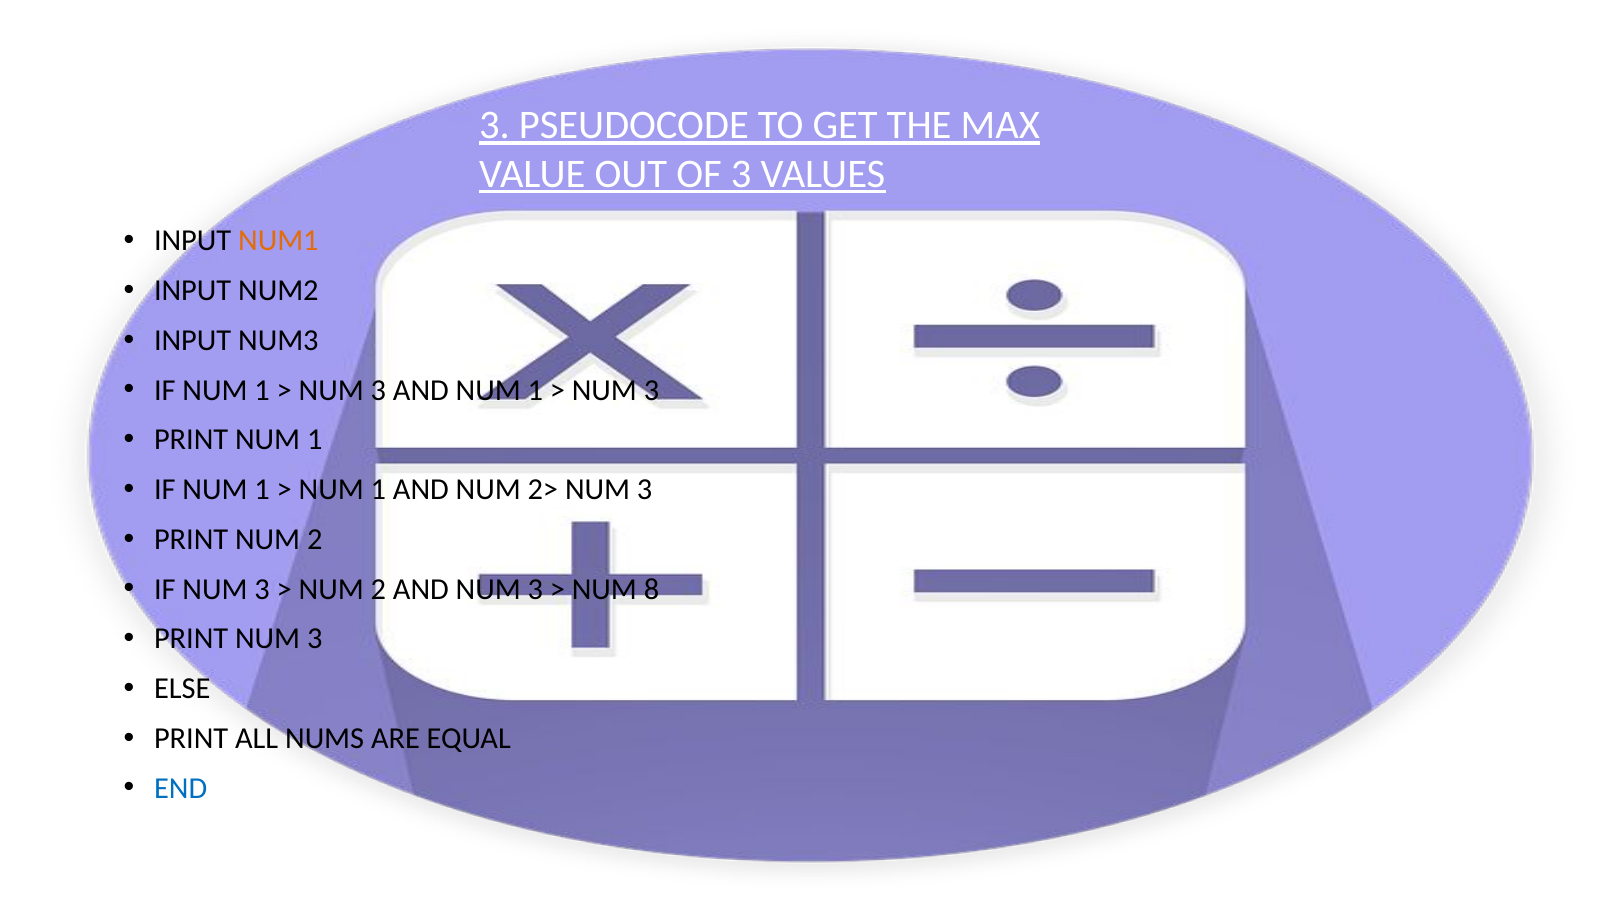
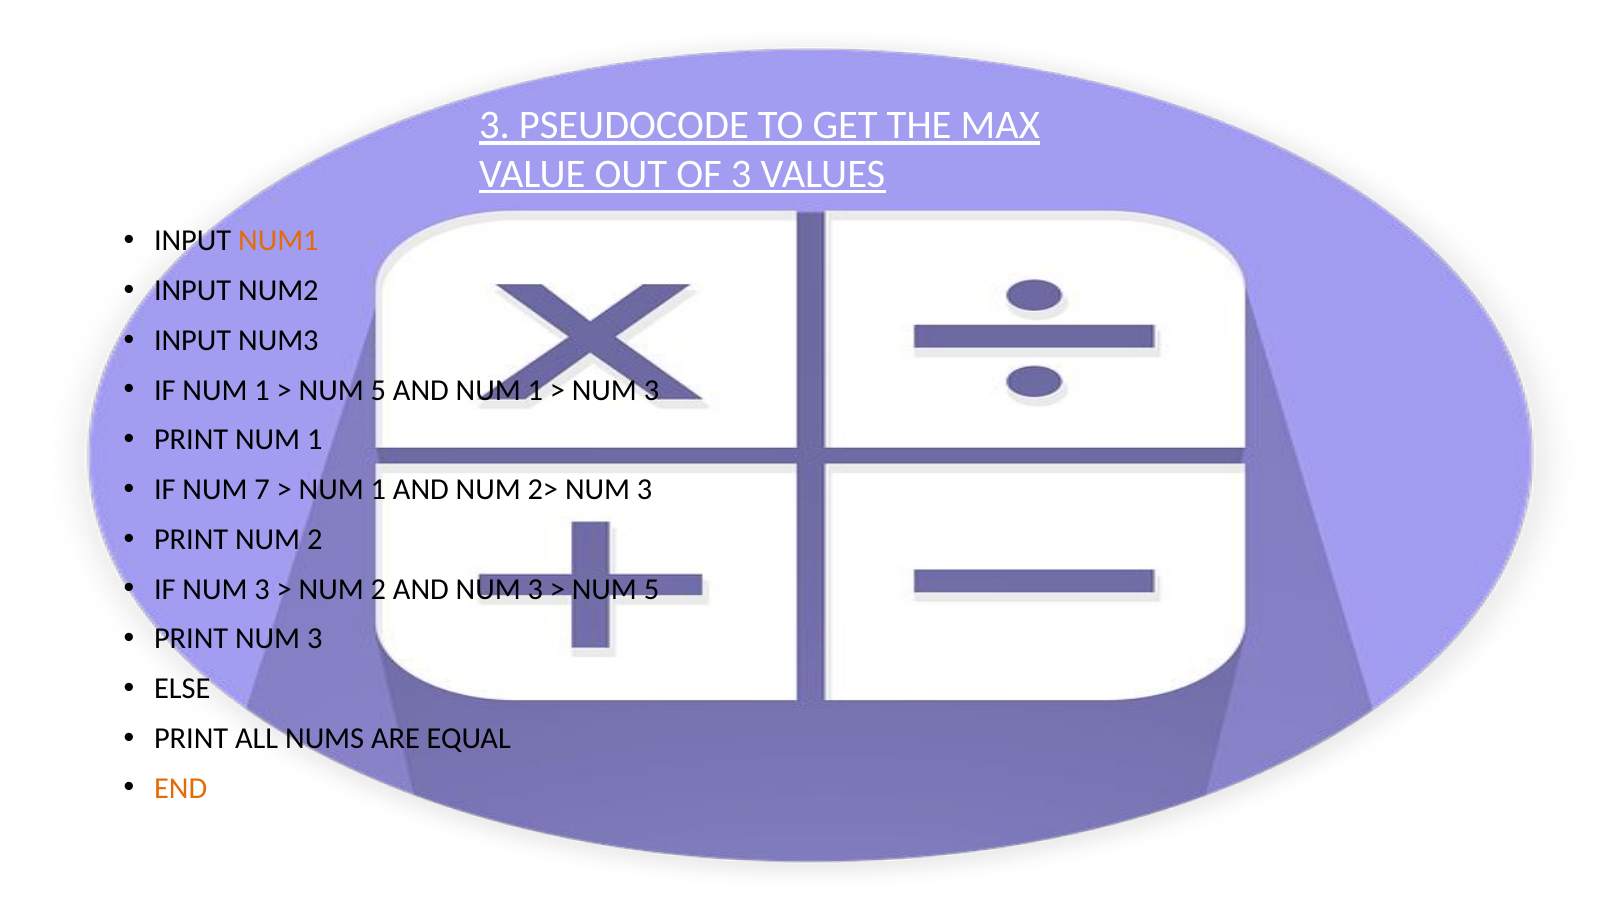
3: 3 -> 5 (378, 390)
1: 1 -> 7 (262, 490)
8: 8 -> 5 (652, 589)
END colour: blue -> orange (181, 788)
